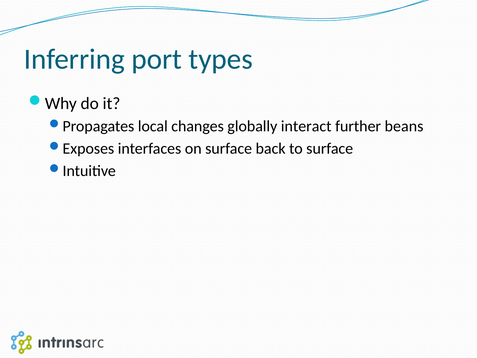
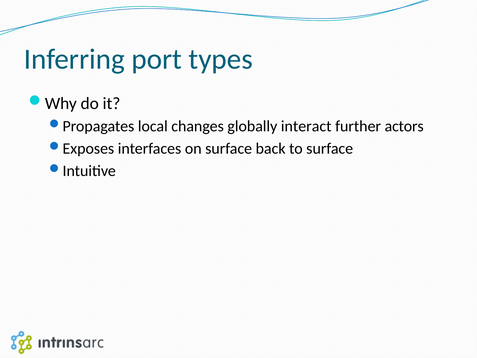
beans: beans -> actors (404, 126)
